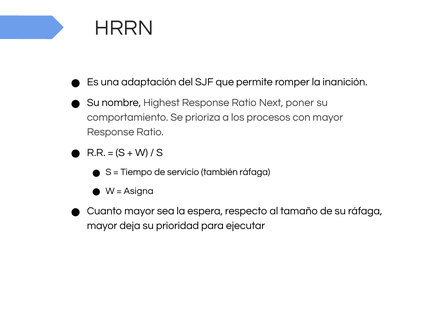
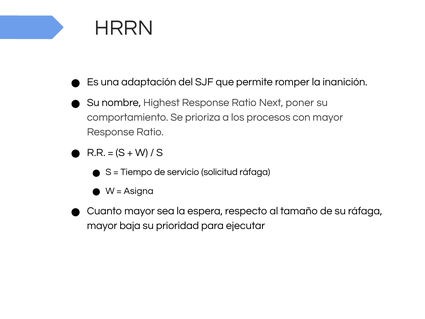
también: también -> solicitud (219, 172)
deja: deja -> baja (130, 225)
